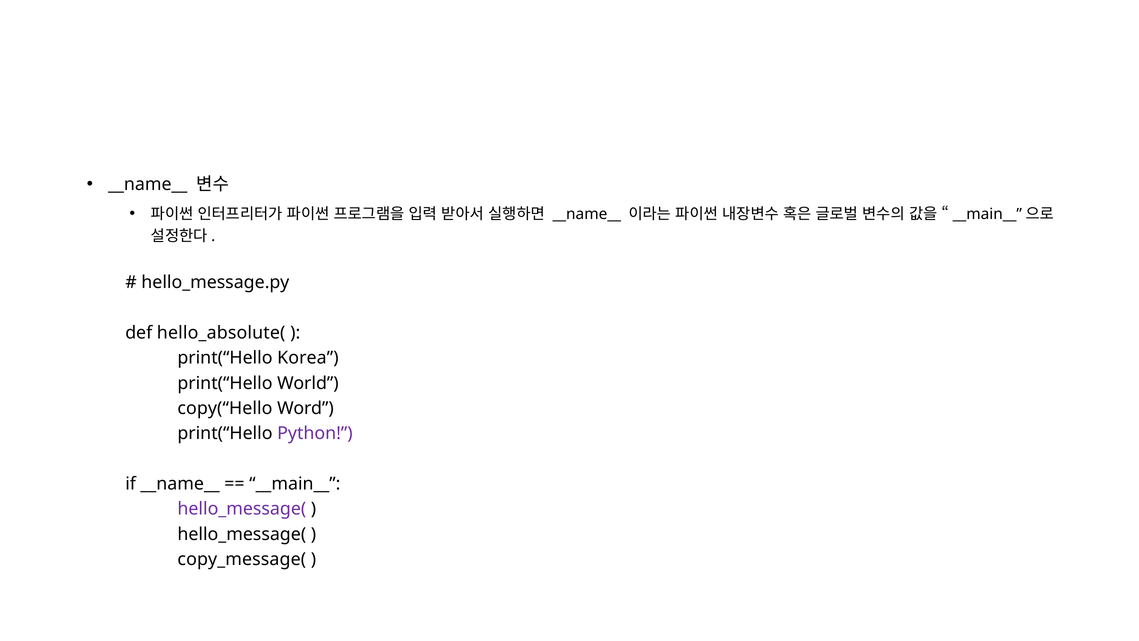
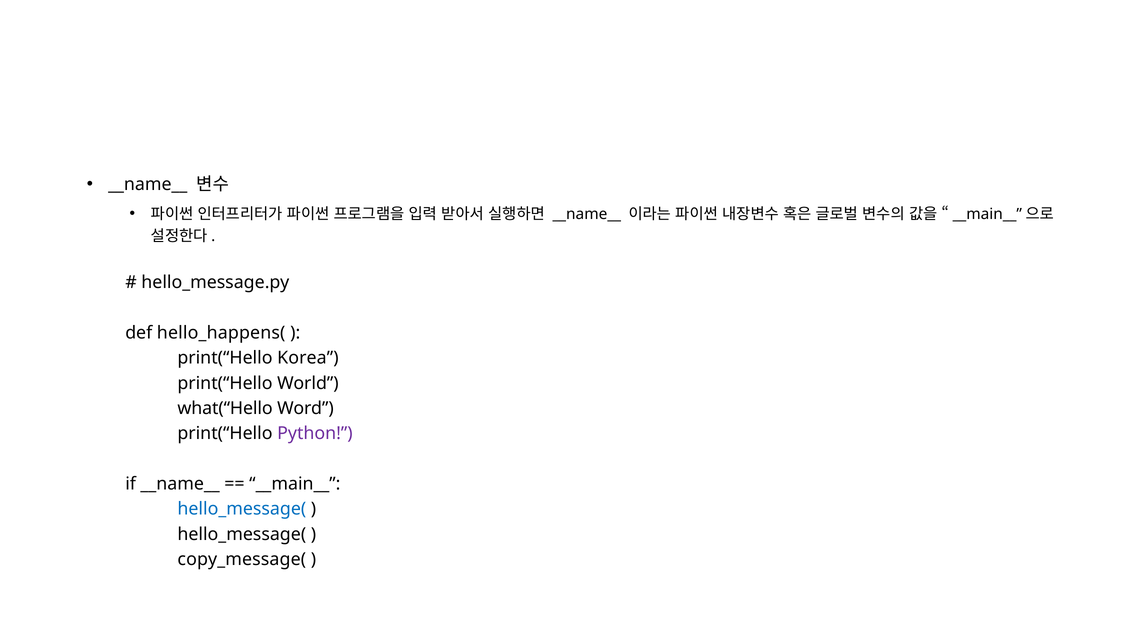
hello_absolute(: hello_absolute( -> hello_happens( (221, 333)
copy(“Hello: copy(“Hello -> what(“Hello (225, 408)
hello_message( colour: purple -> blue (242, 509)
